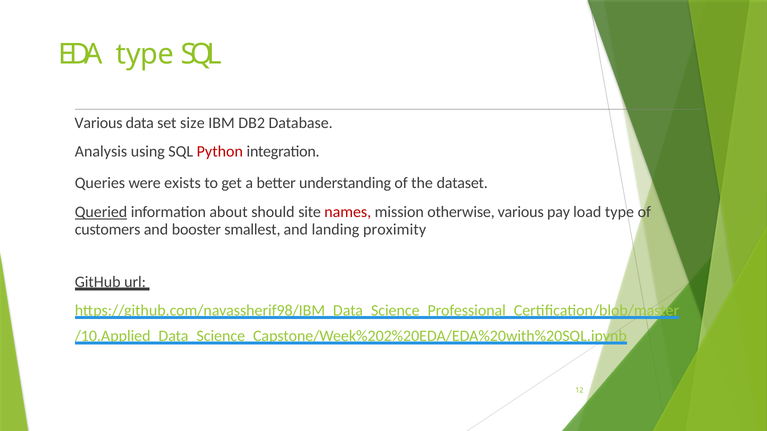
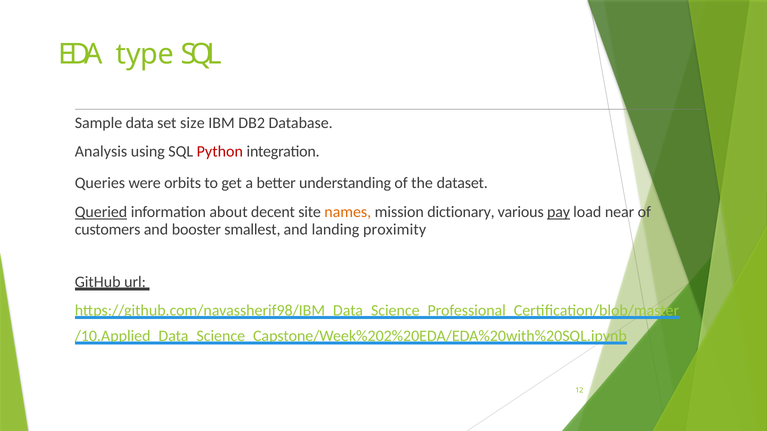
Various: Various -> Sample (98, 123)
exists: exists -> orbits (183, 183)
should: should -> decent (273, 212)
names colour: red -> orange (348, 212)
otherwise: otherwise -> dictionary (461, 212)
pay underline: none -> present (559, 212)
load type: type -> near (620, 212)
